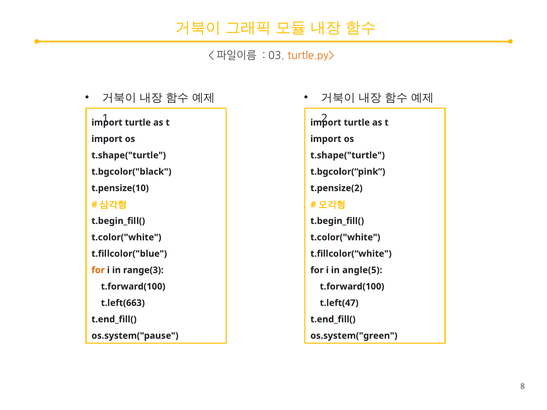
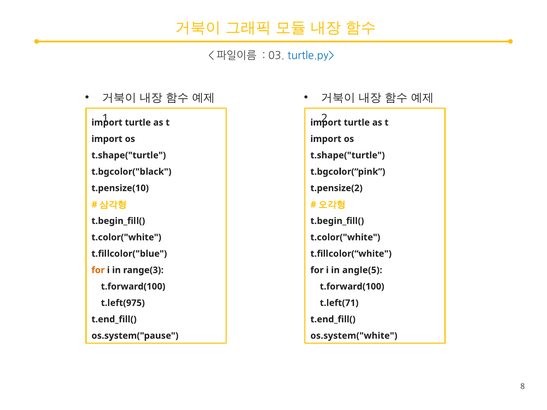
turtle.py> colour: orange -> blue (311, 56)
t.left(663: t.left(663 -> t.left(975 (123, 303)
t.left(47: t.left(47 -> t.left(71 (339, 303)
os.system("green: os.system("green -> os.system("white (354, 336)
